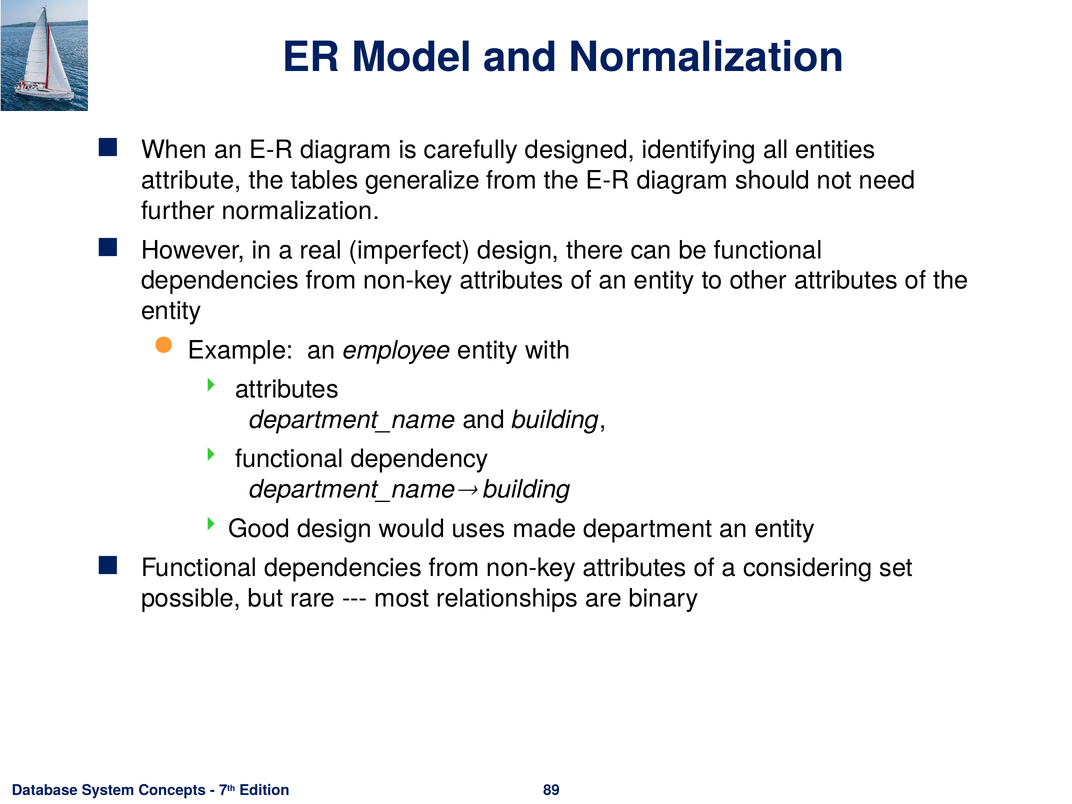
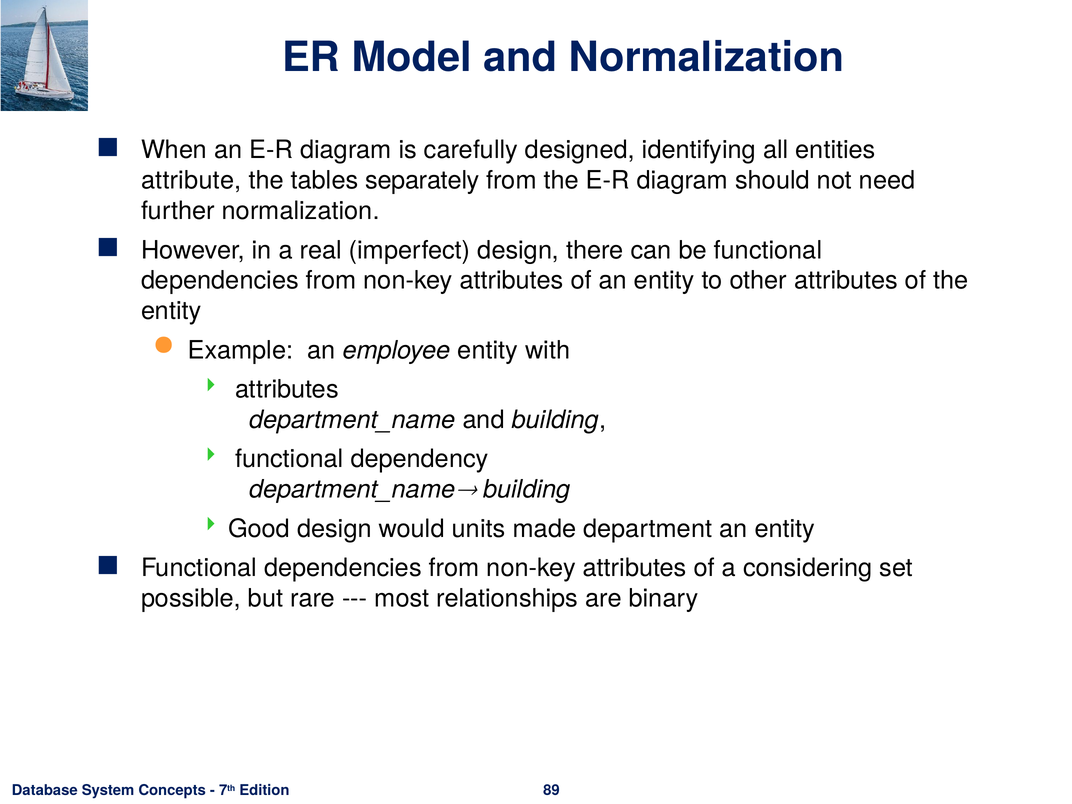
generalize: generalize -> separately (422, 181)
uses: uses -> units (479, 529)
